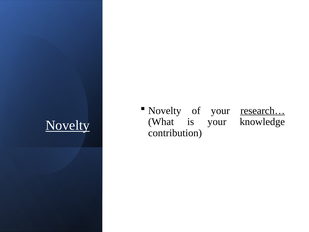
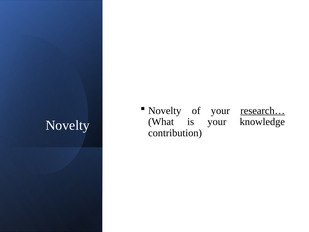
Novelty underline: present -> none (68, 125)
